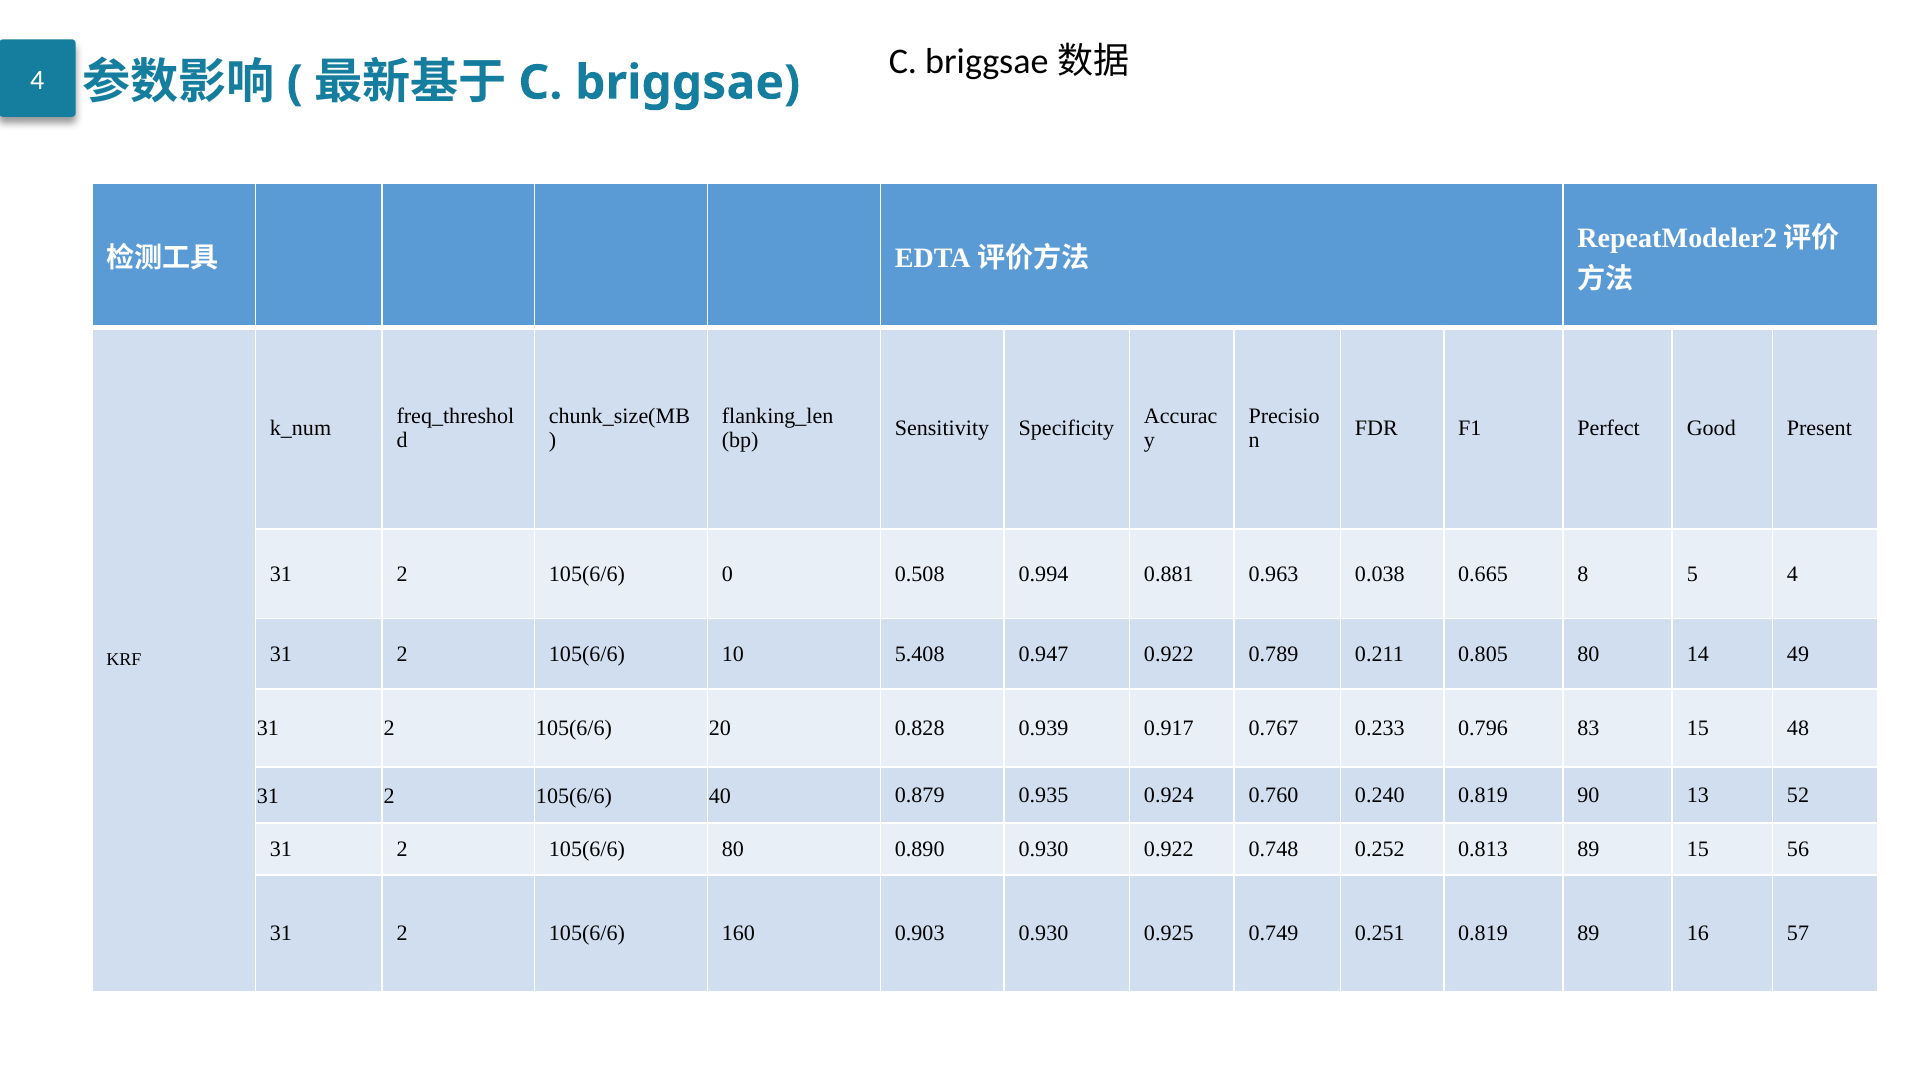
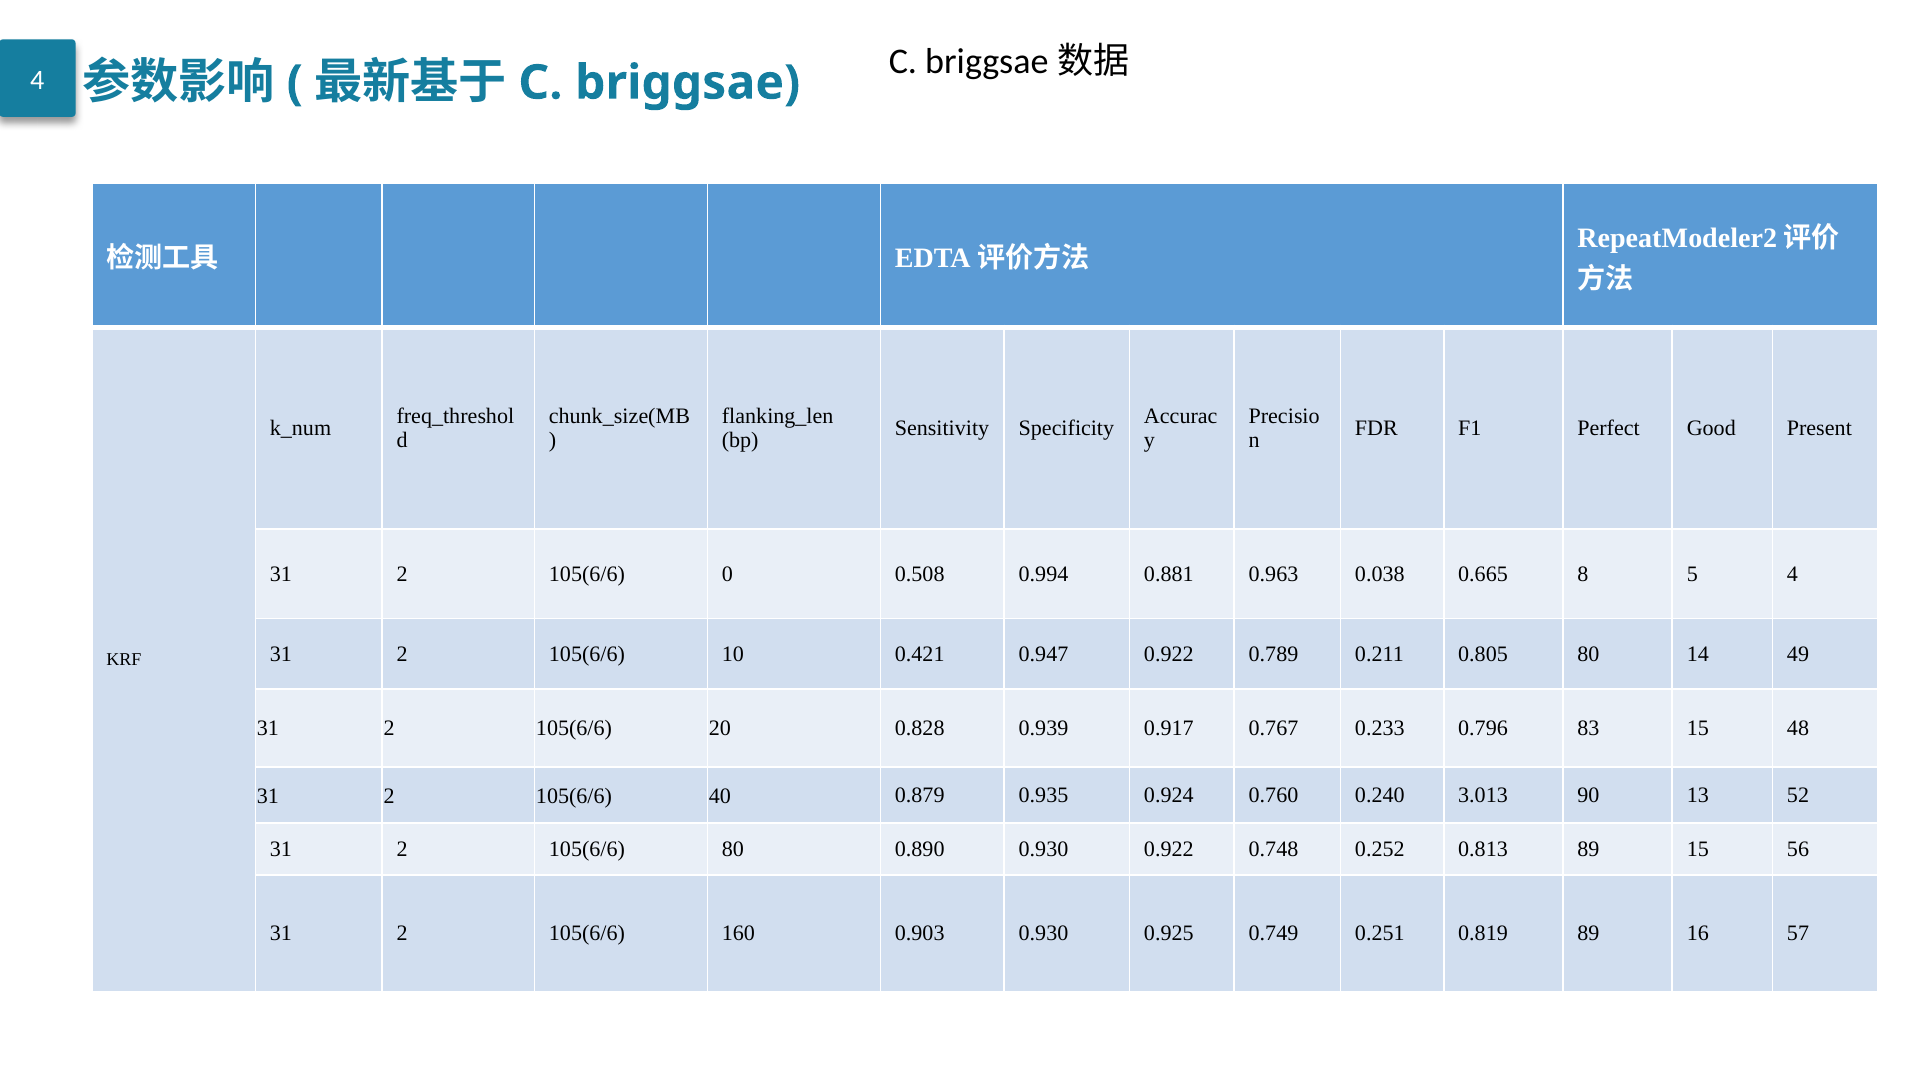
5.408: 5.408 -> 0.421 (920, 654)
0.240 0.819: 0.819 -> 3.013 (1483, 795)
